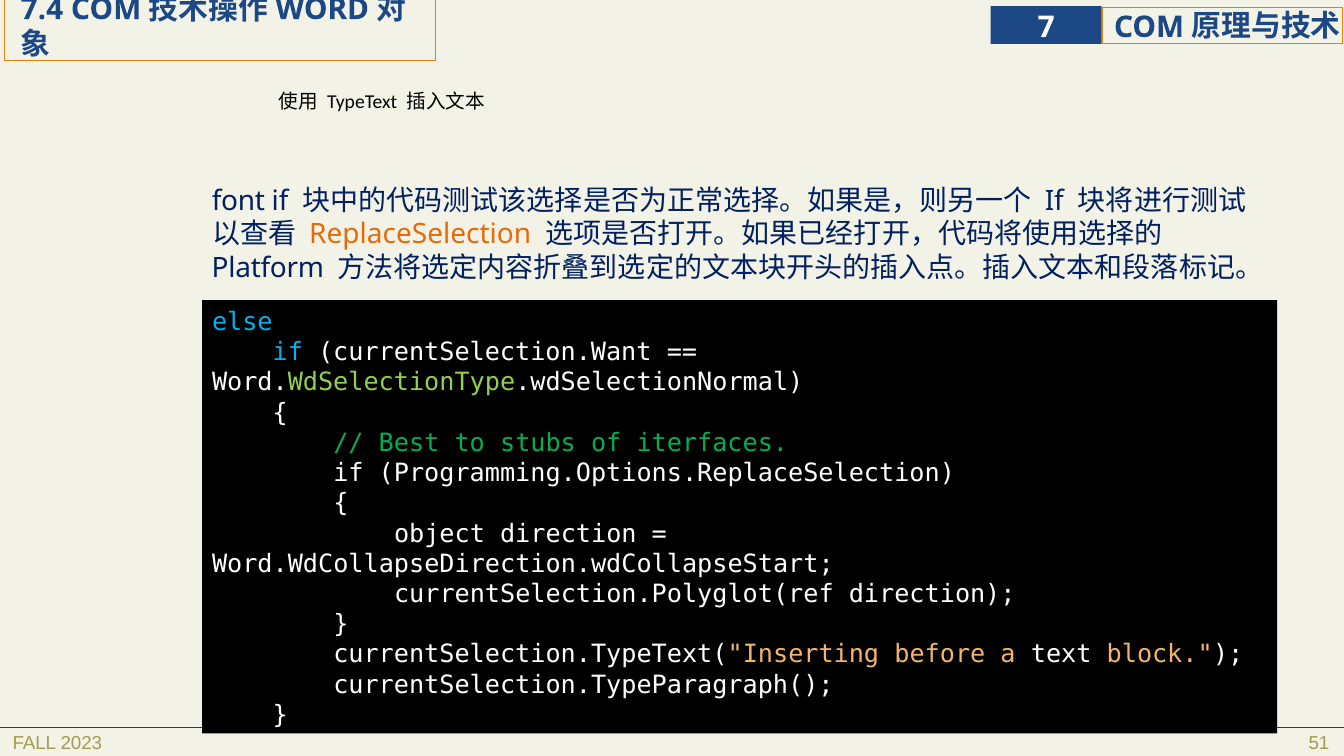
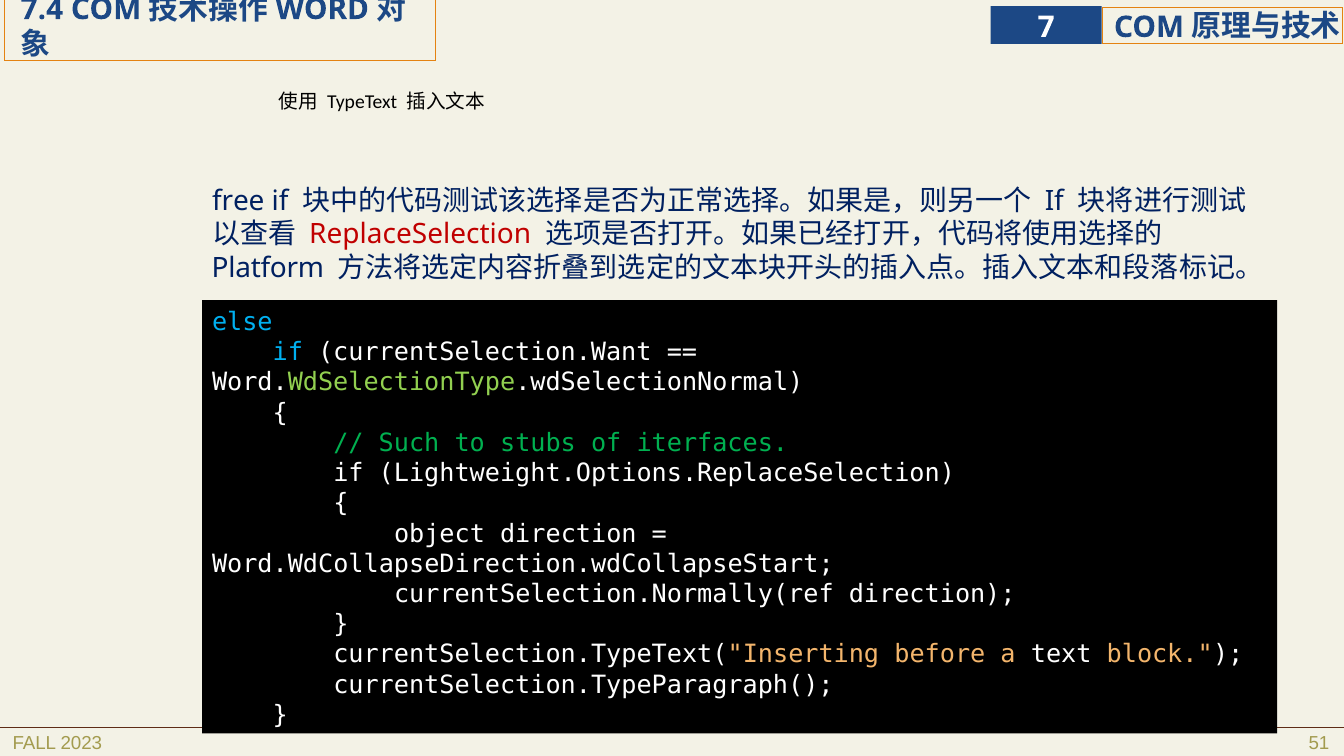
font: font -> free (238, 201)
ReplaceSelection colour: orange -> red (420, 235)
Best: Best -> Such (409, 443)
Programming.Options.ReplaceSelection: Programming.Options.ReplaceSelection -> Lightweight.Options.ReplaceSelection (667, 473)
currentSelection.Polyglot(ref: currentSelection.Polyglot(ref -> currentSelection.Normally(ref (614, 594)
